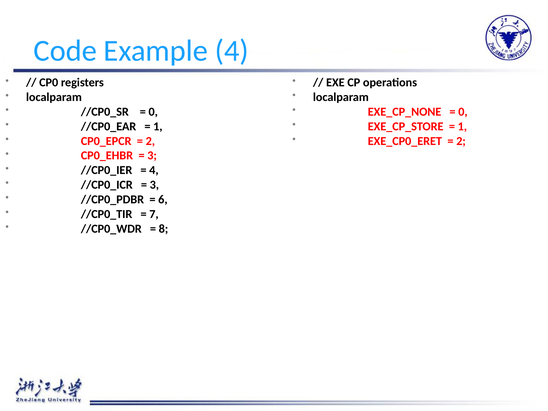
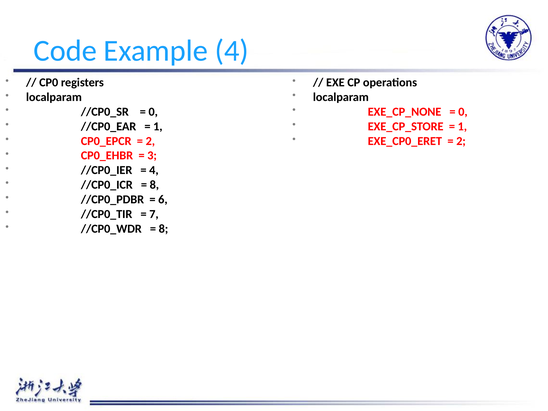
3: 3 -> 8 (154, 185)
